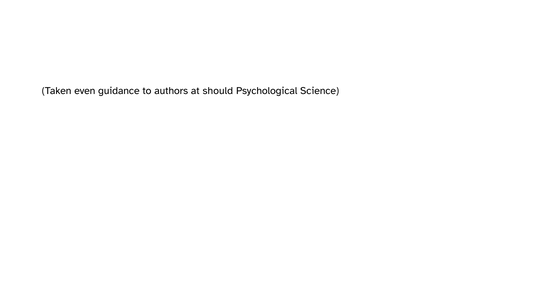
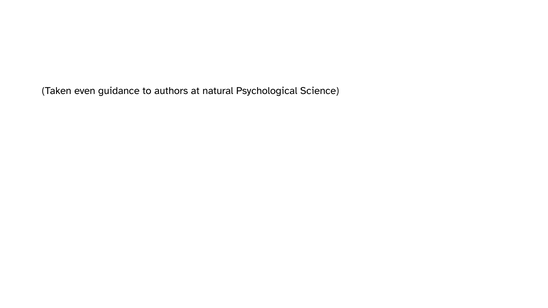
should: should -> natural (218, 91)
